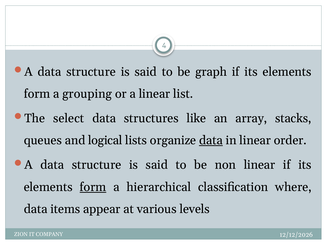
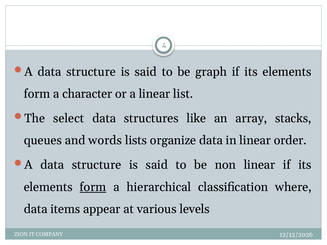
grouping: grouping -> character (87, 94)
logical: logical -> words (105, 141)
data underline: present -> none (211, 141)
